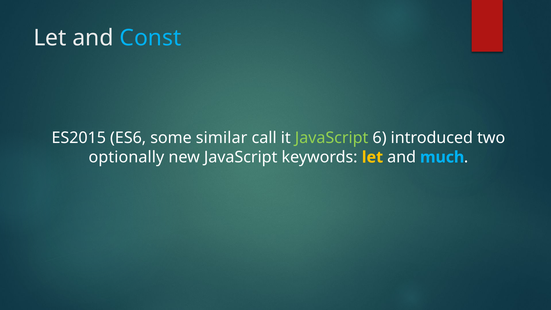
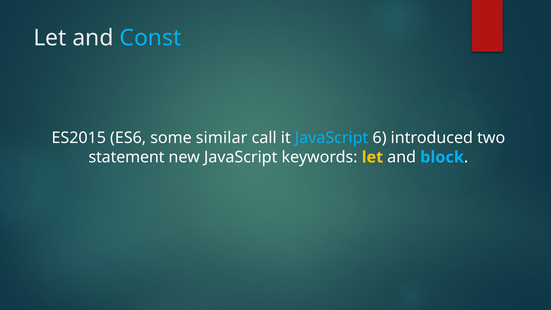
JavaScript colour: light green -> light blue (332, 138)
optionally: optionally -> statement (127, 157)
much: much -> block (442, 157)
